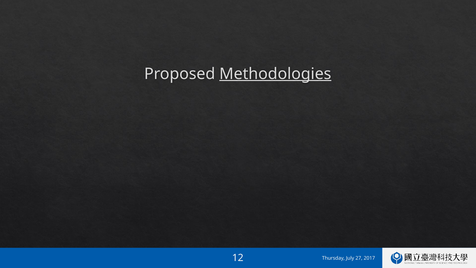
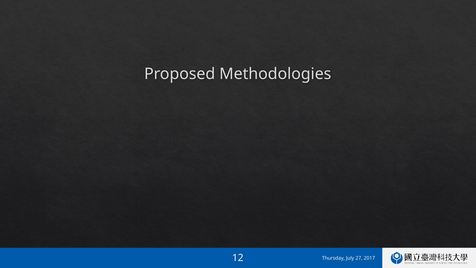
Methodologies underline: present -> none (275, 74)
